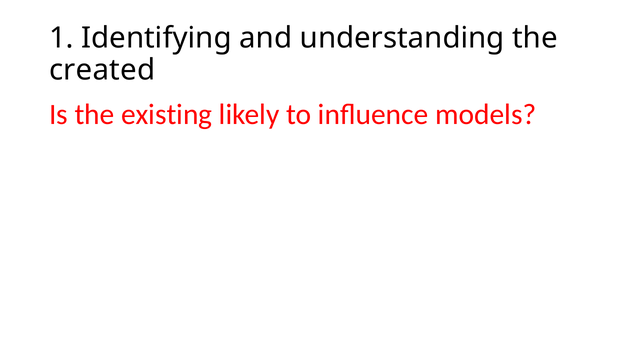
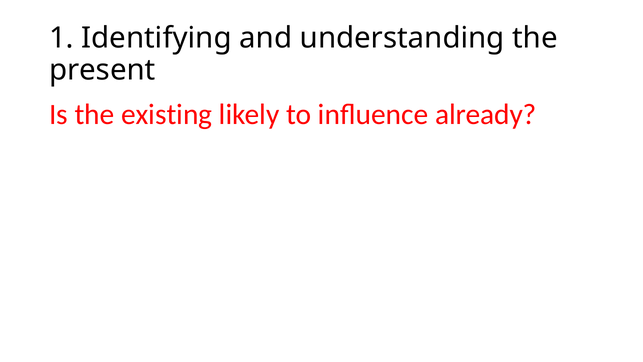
created: created -> present (102, 70)
models: models -> already (486, 114)
